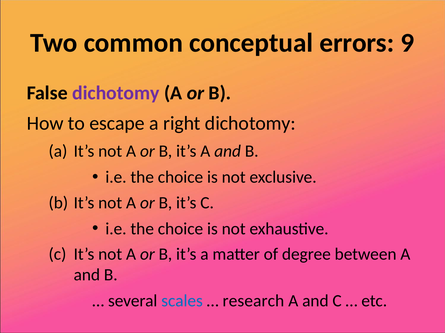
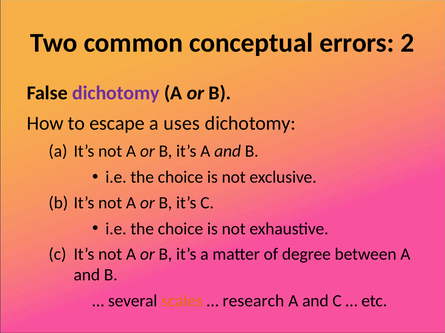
9: 9 -> 2 (407, 43)
right: right -> uses (182, 124)
scales colour: blue -> orange (182, 302)
